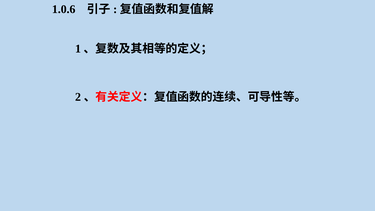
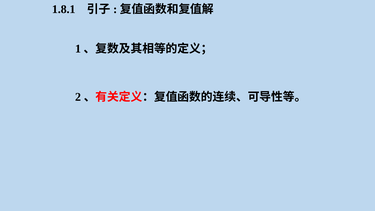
1.0.6: 1.0.6 -> 1.8.1 (64, 9)
